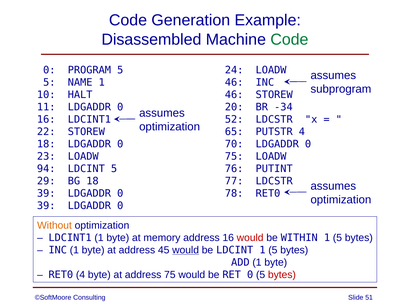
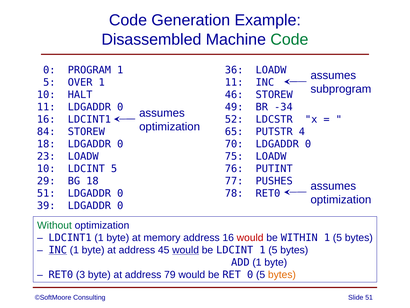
PROGRAM 5: 5 -> 1 (120, 70)
24: 24 -> 36 (234, 70)
NAME: NAME -> OVER (80, 82)
46: 46 -> 11 (234, 82)
20: 20 -> 49 (234, 107)
22: 22 -> 84 (46, 132)
94: 94 -> 10 (46, 168)
77 LDCSTR: LDCSTR -> PUSHES (274, 181)
39: 39 -> 51 (46, 193)
Without colour: orange -> green (54, 225)
INC underline: none -> present (58, 250)
RET0 4: 4 -> 3 (81, 274)
address 75: 75 -> 79 (170, 274)
bytes colour: red -> orange (282, 274)
